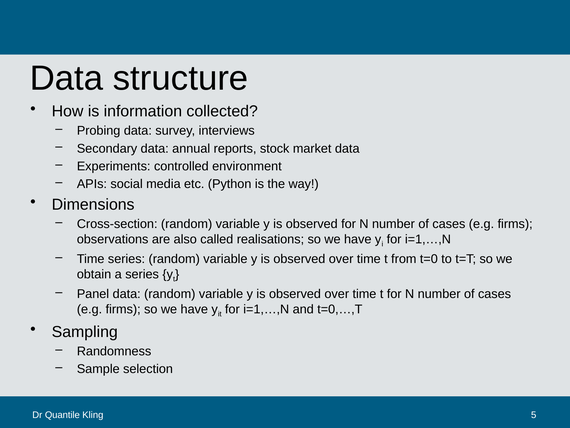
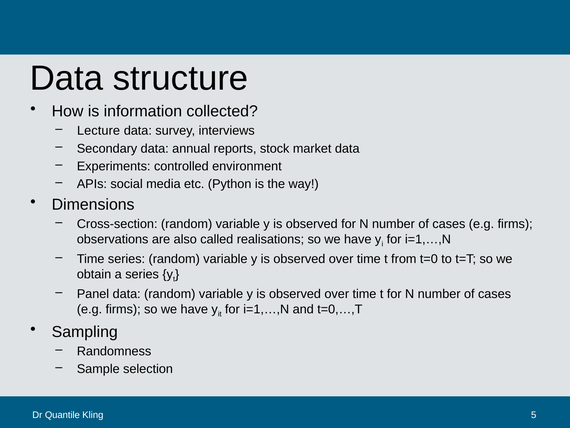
Probing: Probing -> Lecture (99, 131)
